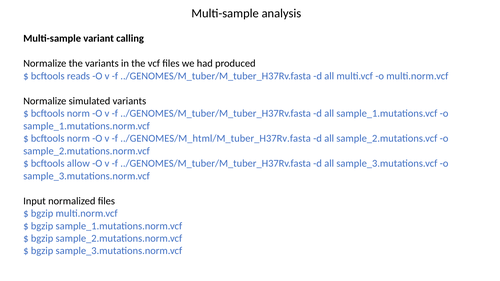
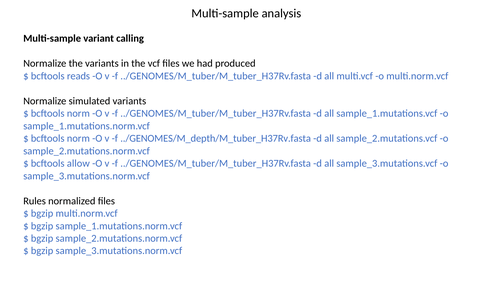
../GENOMES/M_html/M_tuber_H37Rv.fasta: ../GENOMES/M_html/M_tuber_H37Rv.fasta -> ../GENOMES/M_depth/M_tuber_H37Rv.fasta (216, 139)
Input: Input -> Rules (35, 201)
